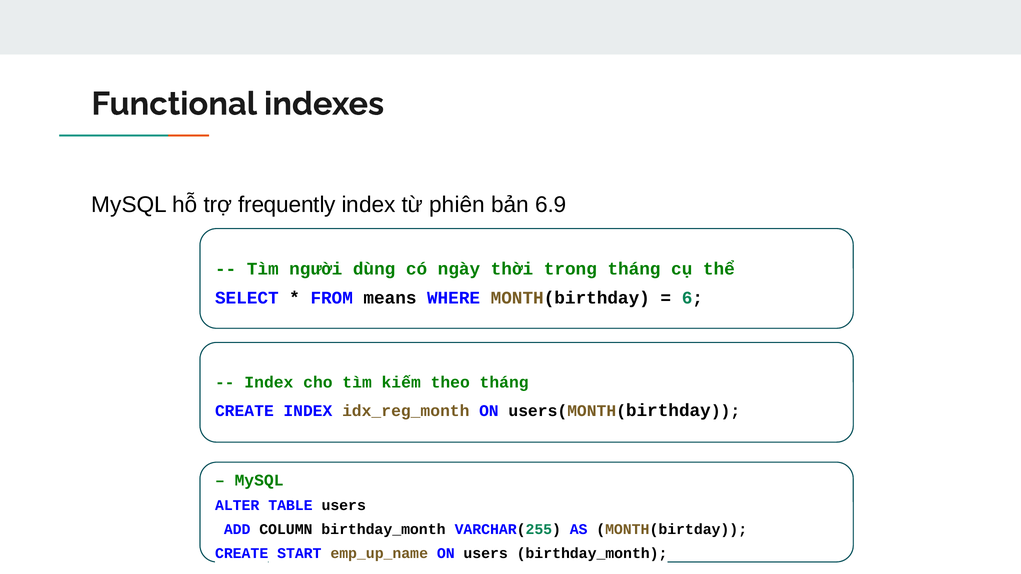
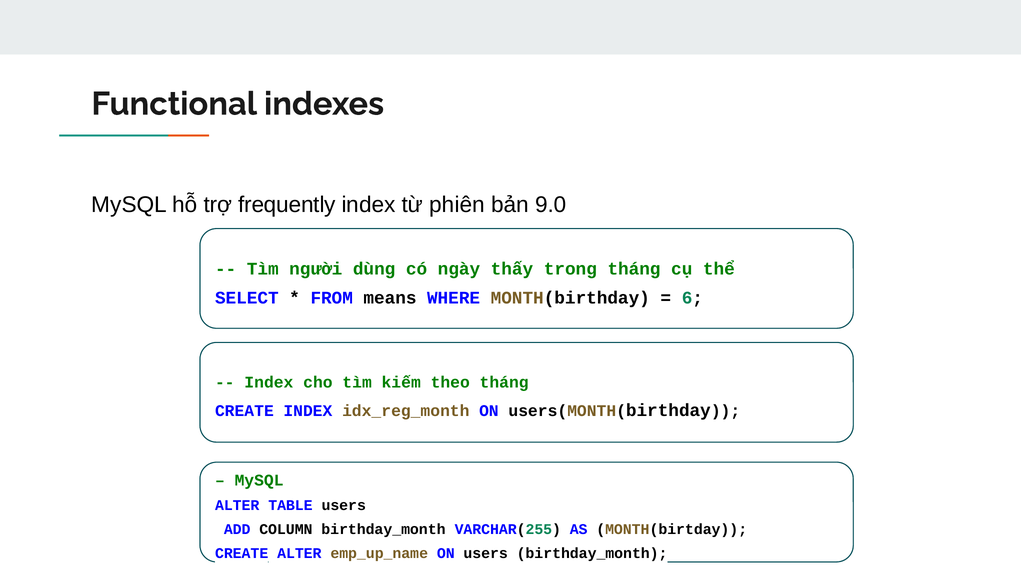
6.9: 6.9 -> 9.0 (551, 205)
thời: thời -> thấy (512, 269)
CREATE START: START -> ALTER (299, 554)
